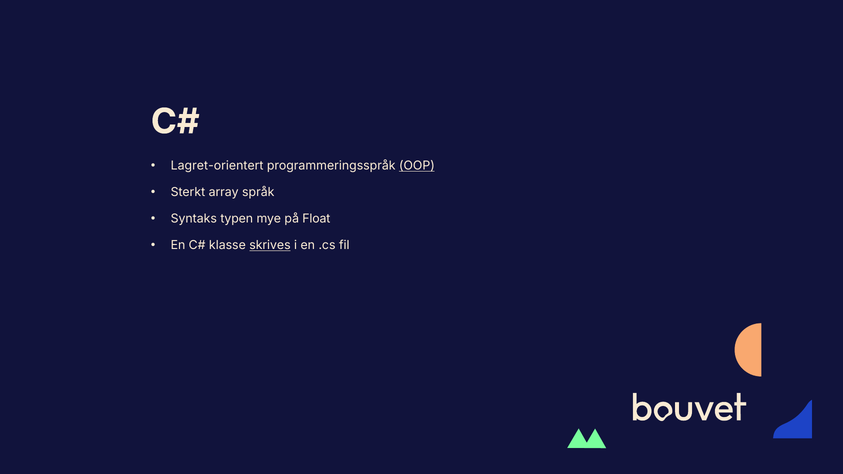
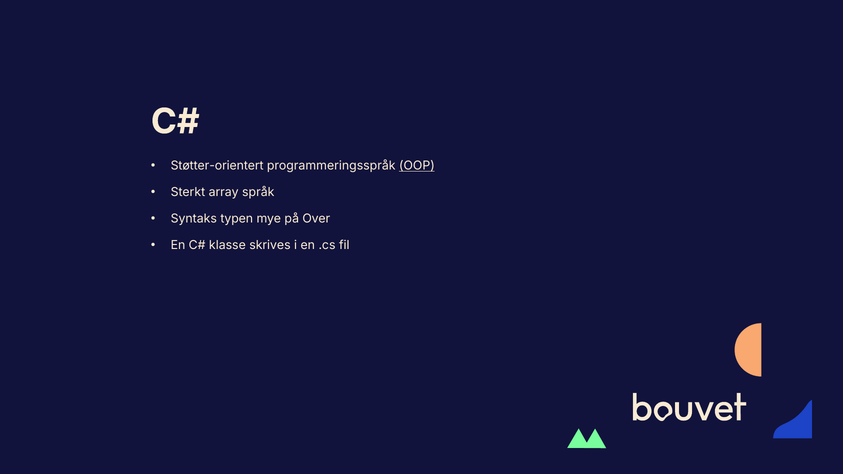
Lagret-orientert: Lagret-orientert -> Støtter-orientert (217, 166)
Float: Float -> Over (316, 219)
skrives underline: present -> none (270, 246)
